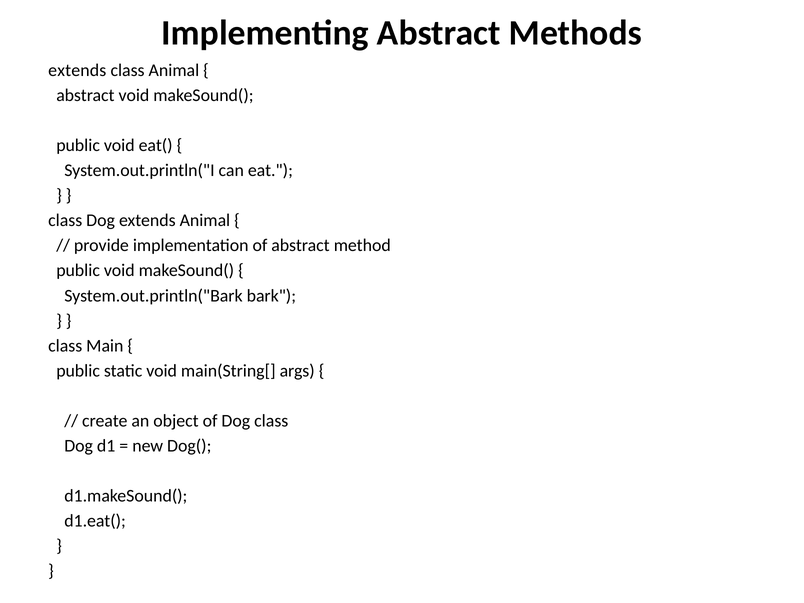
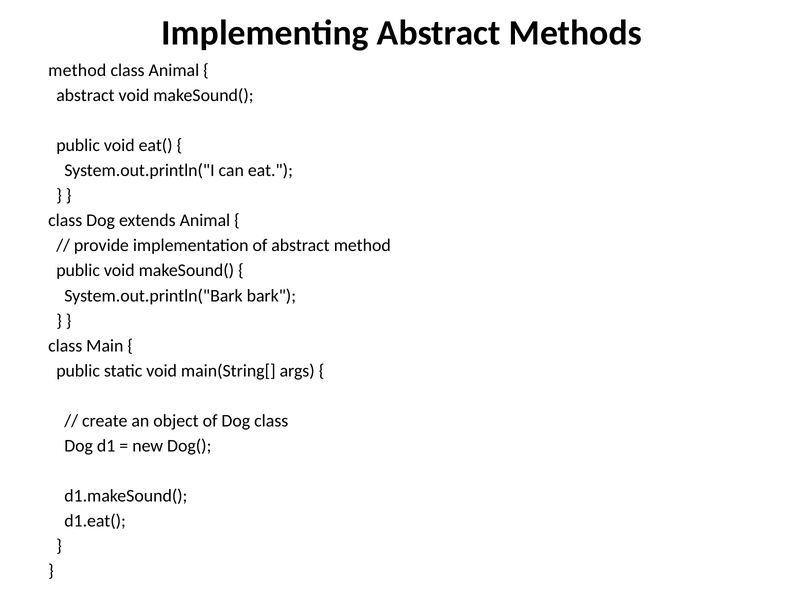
extends: extends -> method (77, 71)
